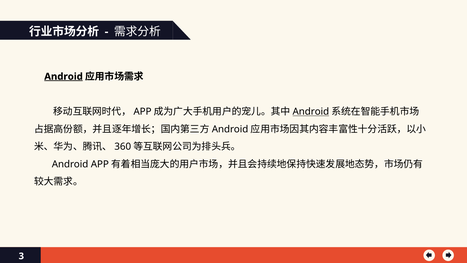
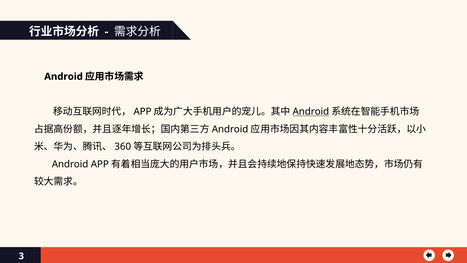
Android underline: present -> none (64, 76)
